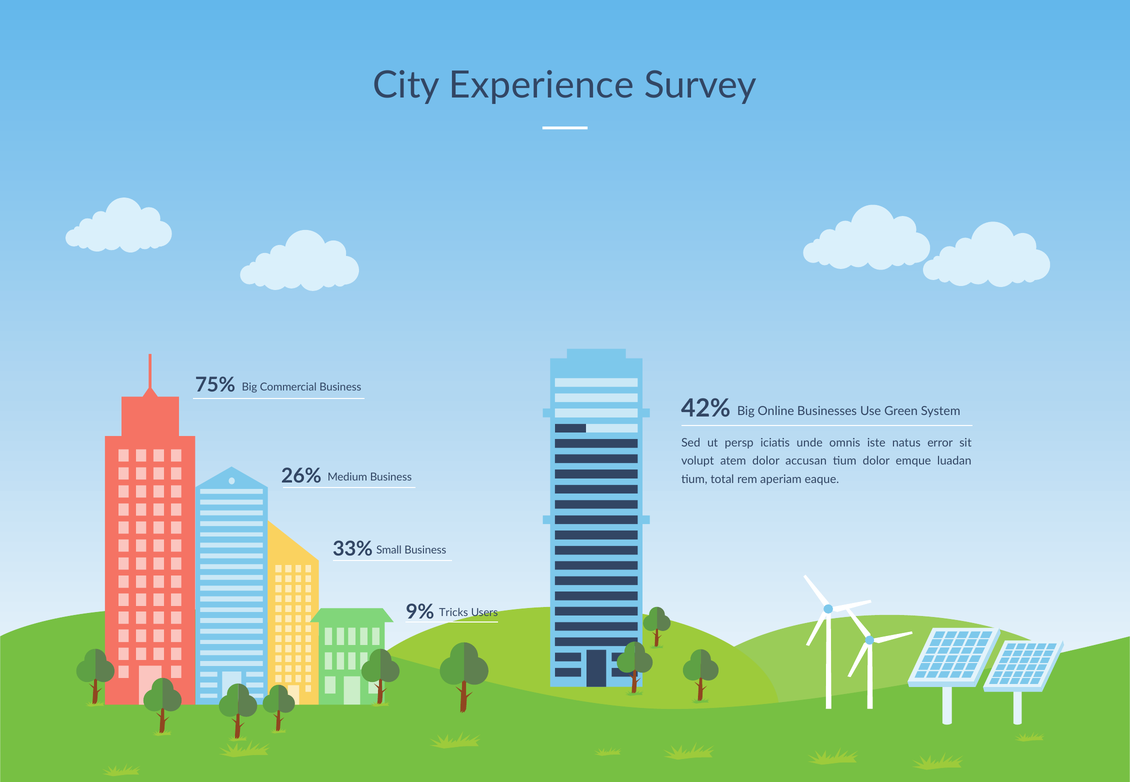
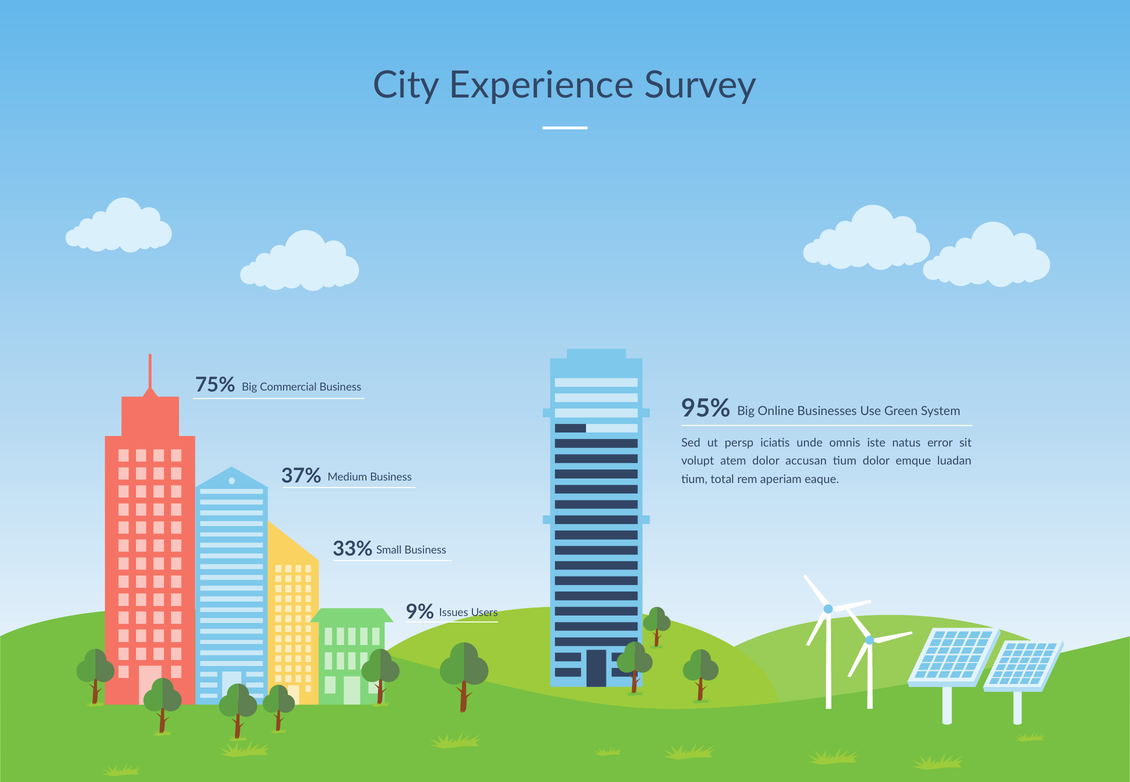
42%: 42% -> 95% (706, 409)
26%: 26% -> 37% (301, 476)
Tricks: Tricks -> Issues (454, 613)
